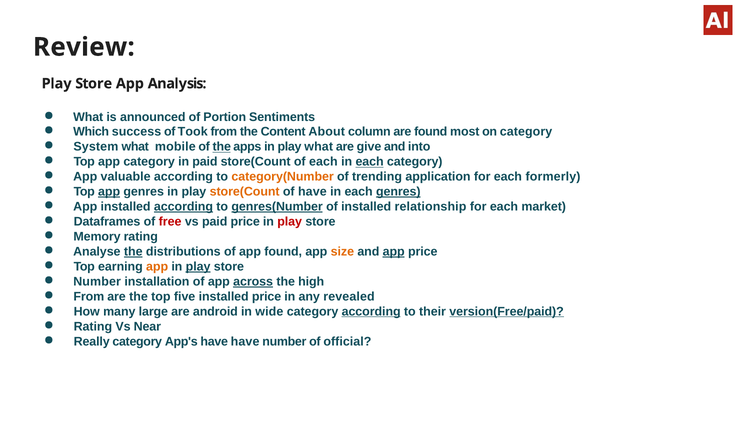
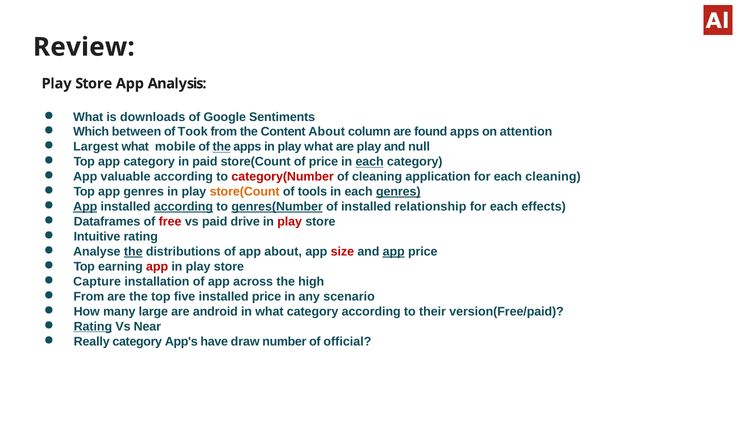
announced: announced -> downloads (153, 117)
Portion: Portion -> Google (225, 117)
success: success -> between (137, 132)
found most: most -> apps (465, 132)
on category: category -> attention (526, 132)
System: System -> Largest (96, 147)
are give: give -> play (369, 147)
into: into -> null (419, 147)
of each: each -> price (323, 162)
category(Number colour: orange -> red (283, 177)
of trending: trending -> cleaning (377, 177)
each formerly: formerly -> cleaning (553, 177)
app underline: present -> none (109, 192)
of have: have -> tools (312, 192)
App underline: none -> present (85, 207)
market: market -> effects (544, 207)
paid price: price -> drive (245, 222)
Memory: Memory -> Intuitive (97, 237)
app found: found -> about (283, 251)
size colour: orange -> red (342, 251)
app colour: orange -> red (157, 266)
play underline: present -> none (198, 266)
Number: Number -> Capture (97, 281)
across underline: present -> none (253, 281)
revealed: revealed -> scenario (349, 296)
in wide: wide -> what (269, 311)
according underline: present -> none (371, 311)
version(Free/paid underline: present -> none (507, 311)
Rating underline: none -> present (93, 326)
have have: have -> draw (245, 341)
